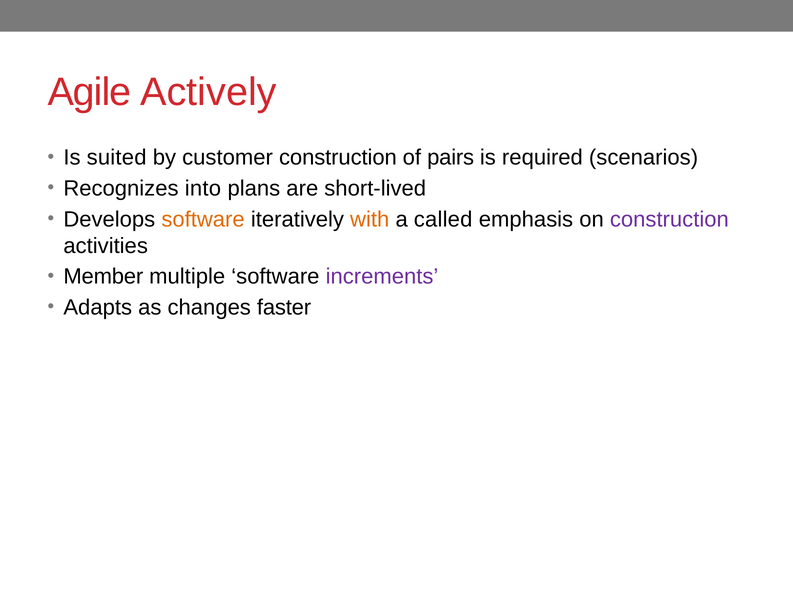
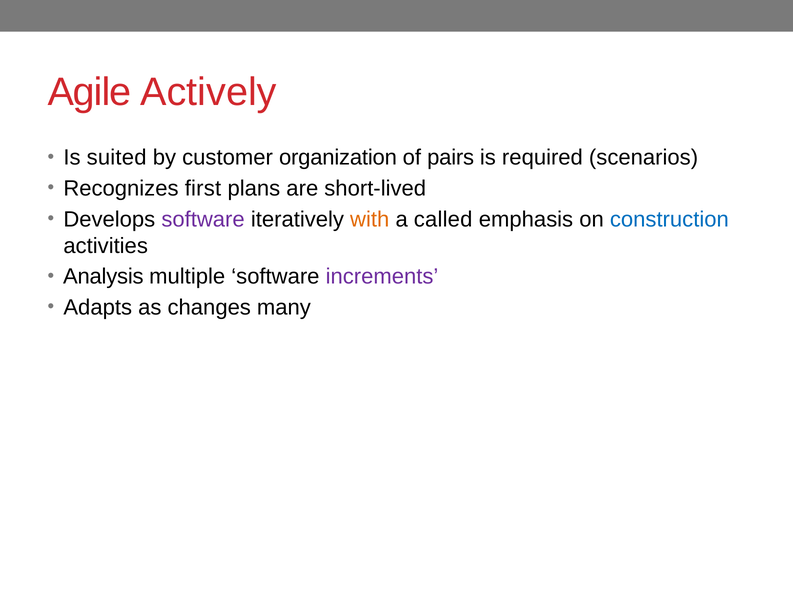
customer construction: construction -> organization (338, 158)
into: into -> first (203, 188)
software colour: orange -> purple (203, 219)
construction colour: purple -> blue (669, 219)
Member: Member -> Analysis (103, 276)
faster: faster -> many (284, 307)
